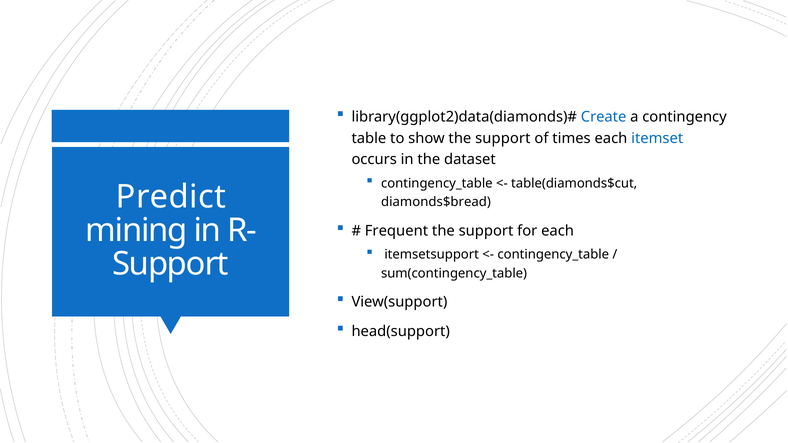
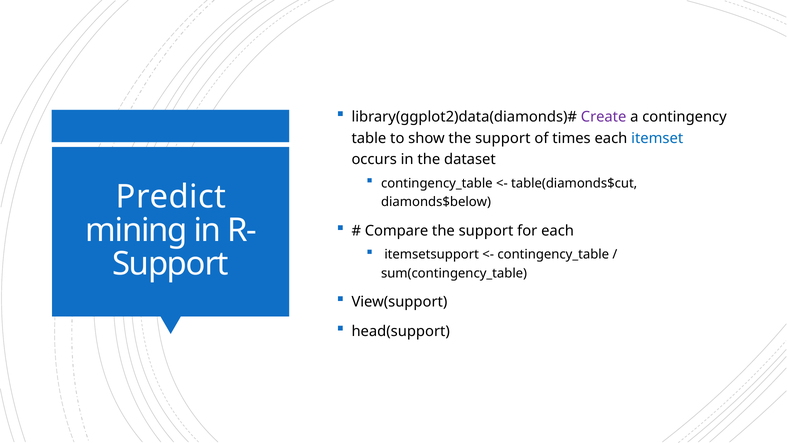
Create colour: blue -> purple (604, 117)
diamonds$bread: diamonds$bread -> diamonds$below (436, 202)
Frequent: Frequent -> Compare (397, 231)
